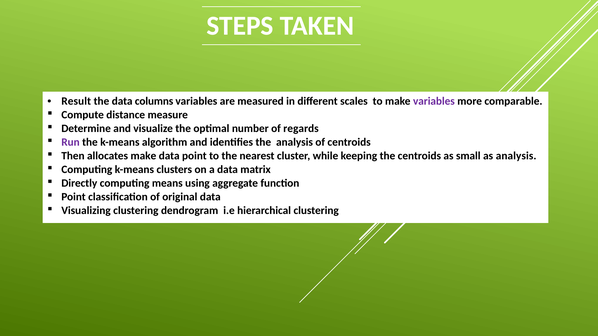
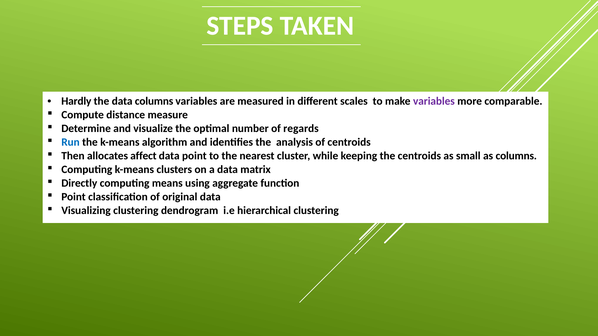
Result: Result -> Hardly (76, 101)
Run colour: purple -> blue (71, 142)
allocates make: make -> affect (143, 156)
as analysis: analysis -> columns (516, 156)
